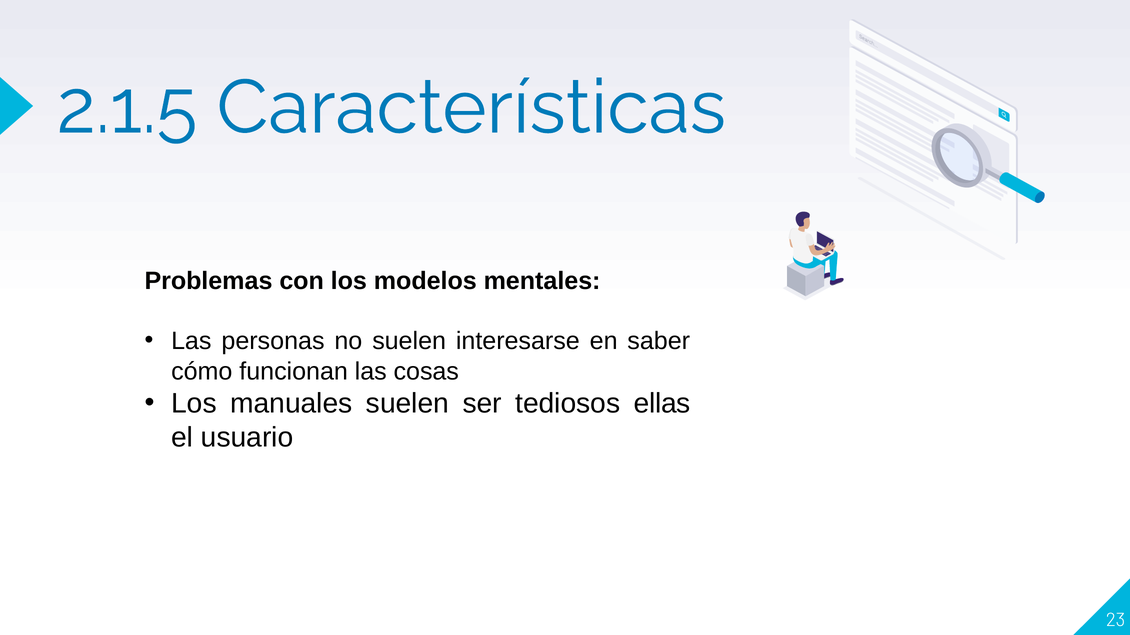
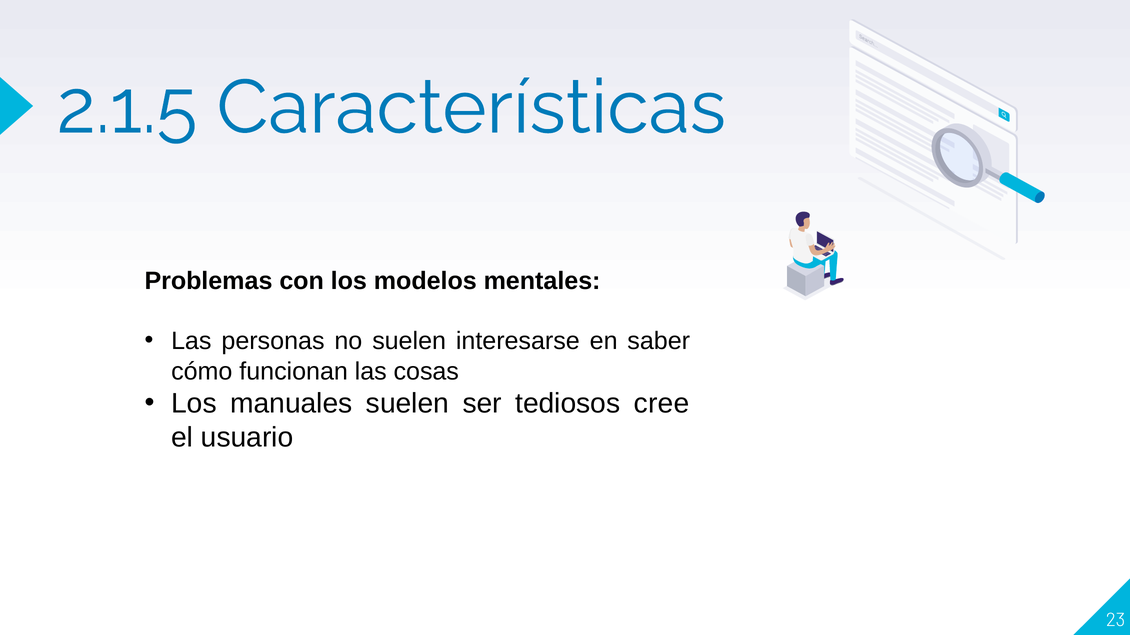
ellas: ellas -> cree (662, 404)
